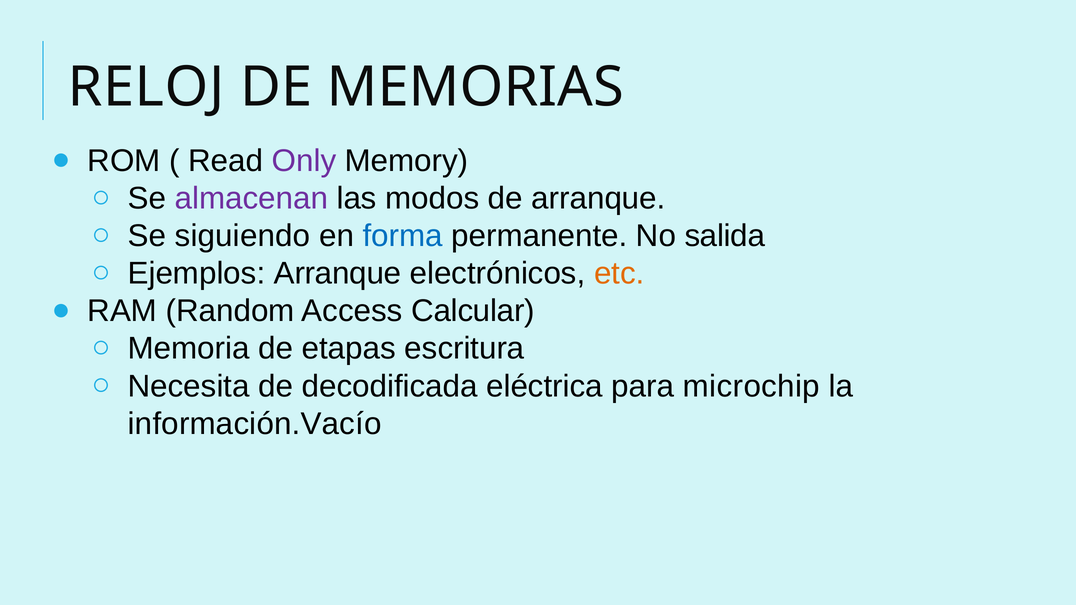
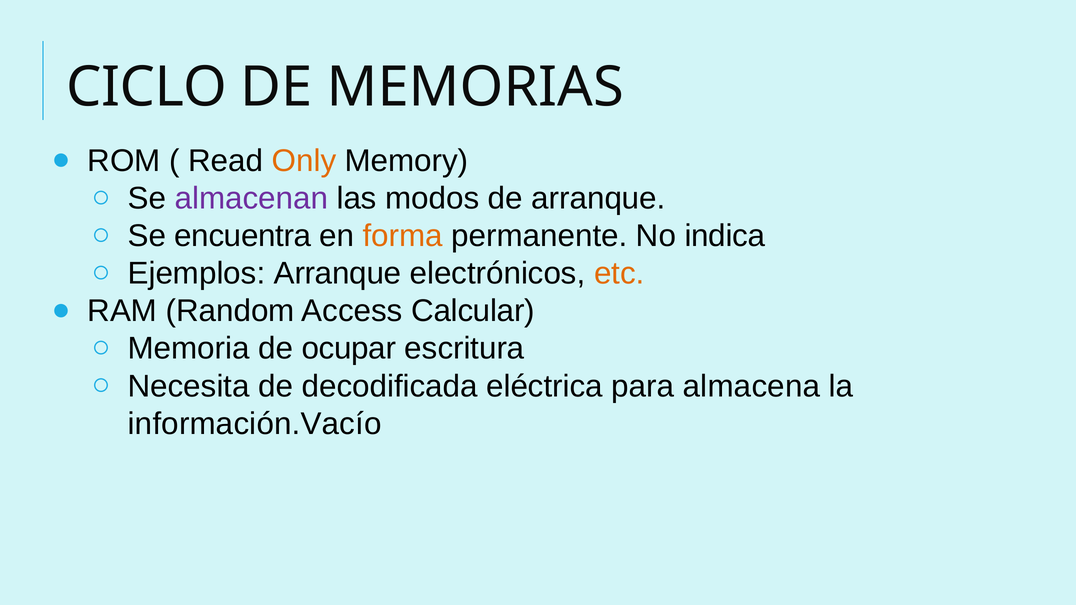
RELOJ: RELOJ -> CICLO (147, 87)
Only colour: purple -> orange (304, 161)
siguiendo: siguiendo -> encuentra (243, 236)
forma colour: blue -> orange (403, 236)
salida: salida -> indica (725, 236)
etapas: etapas -> ocupar (349, 349)
microchip: microchip -> almacena (751, 386)
